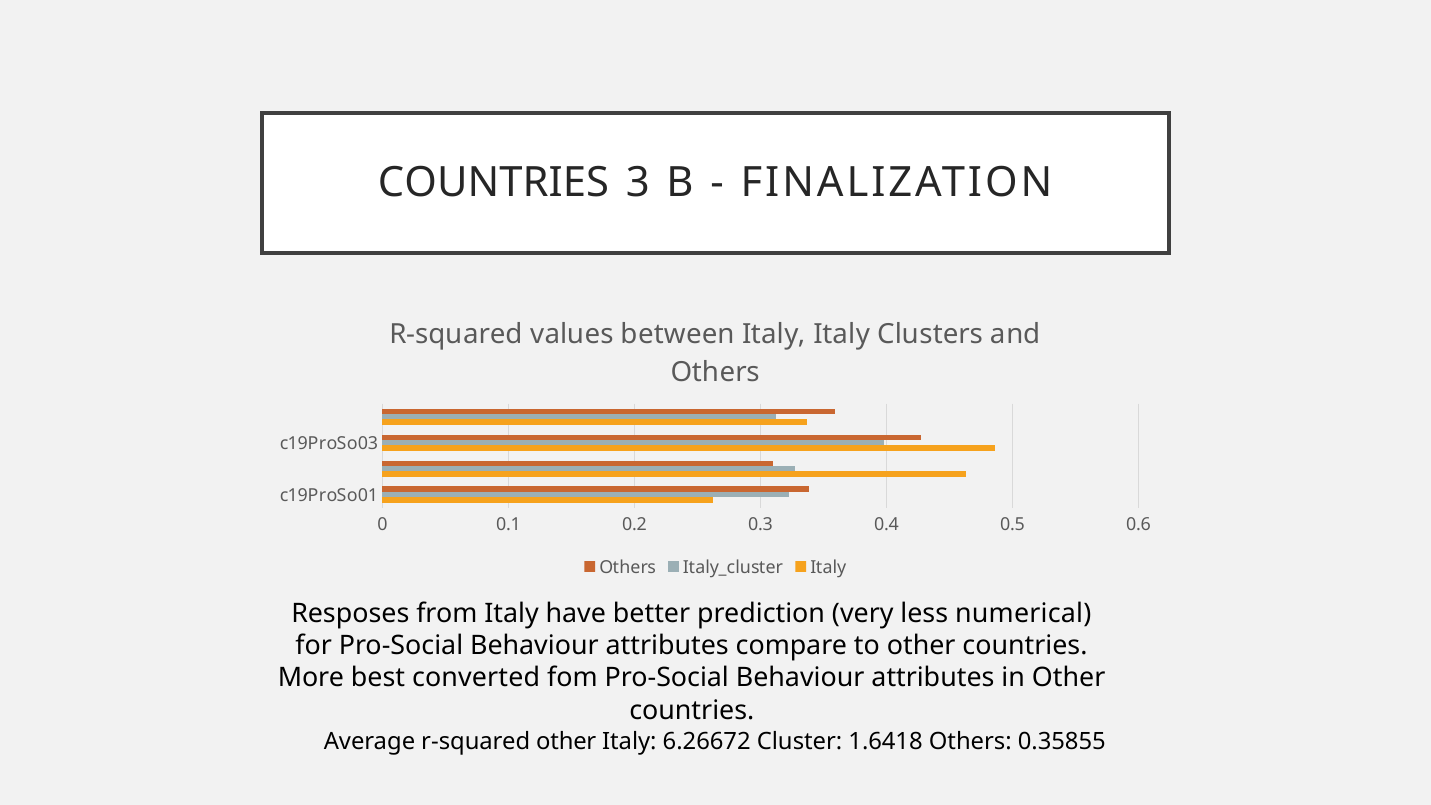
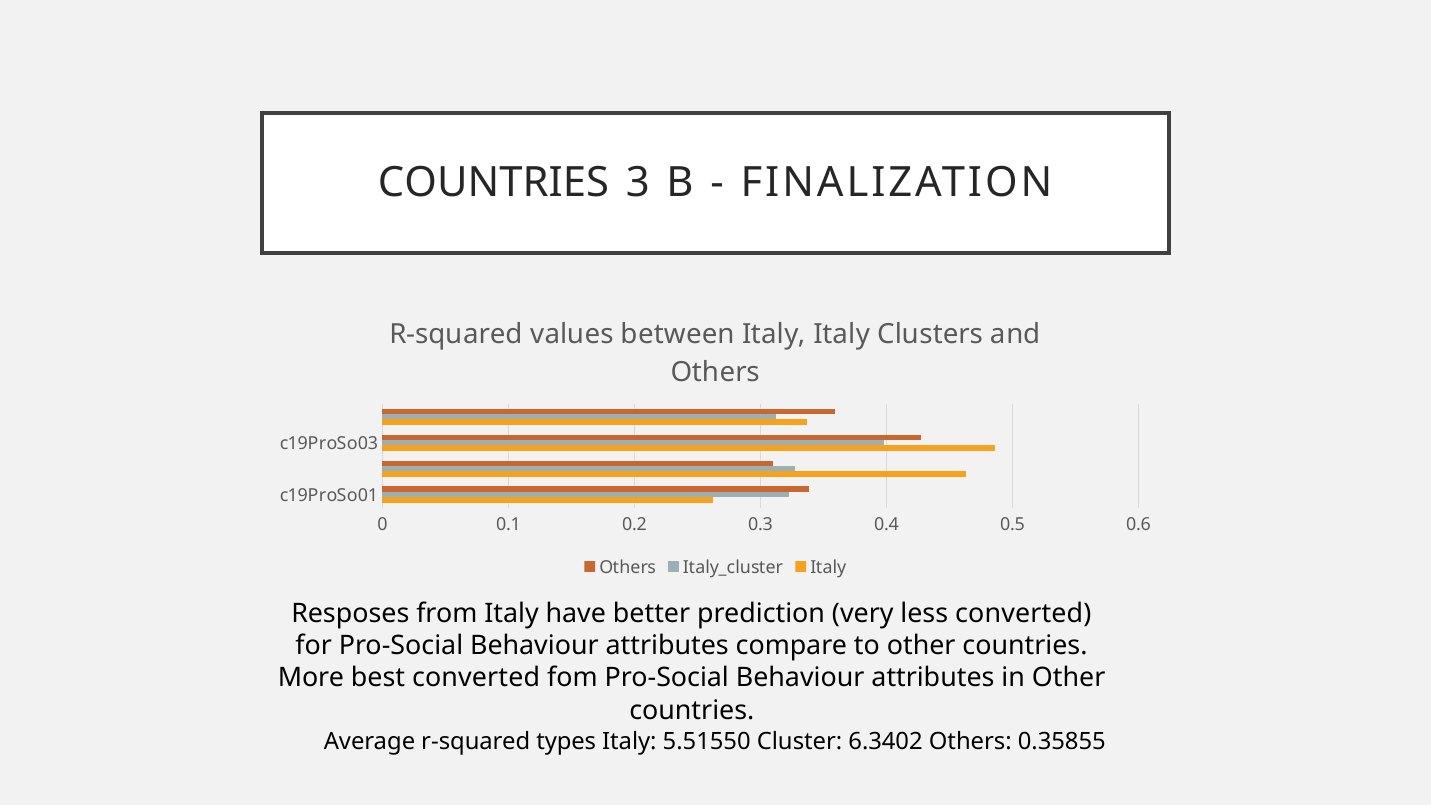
less numerical: numerical -> converted (1023, 613)
r-squared other: other -> types (566, 742)
6.26672: 6.26672 -> 5.51550 (707, 742)
1.6418: 1.6418 -> 6.3402 (886, 742)
